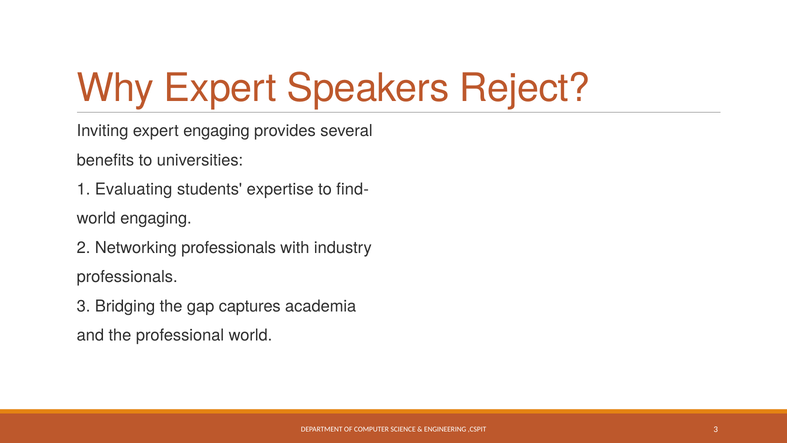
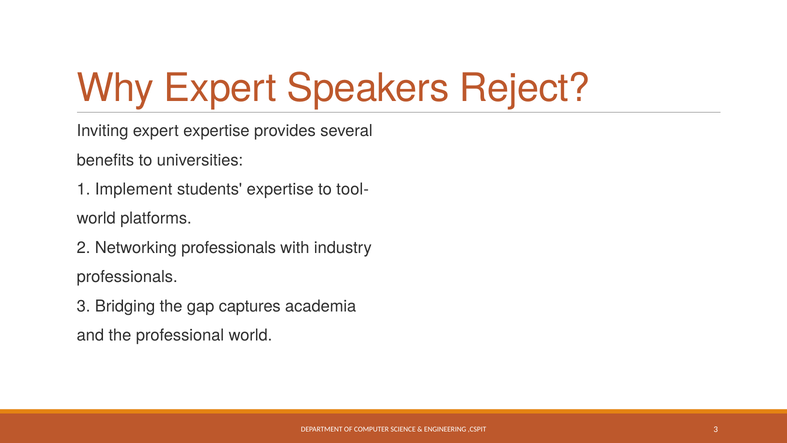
expert engaging: engaging -> expertise (216, 131)
Evaluating: Evaluating -> Implement (134, 189)
find-: find- -> tool- (353, 189)
world engaging: engaging -> platforms (156, 218)
